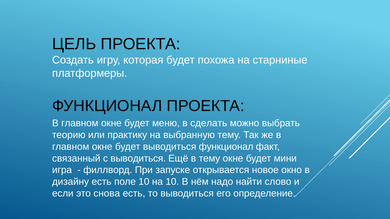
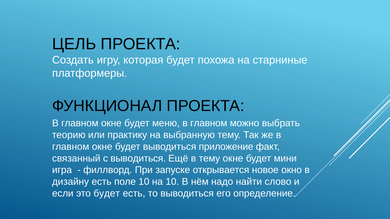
меню в сделать: сделать -> главном (209, 123)
выводиться функционал: функционал -> приложение (226, 147)
это снова: снова -> будет (107, 194)
